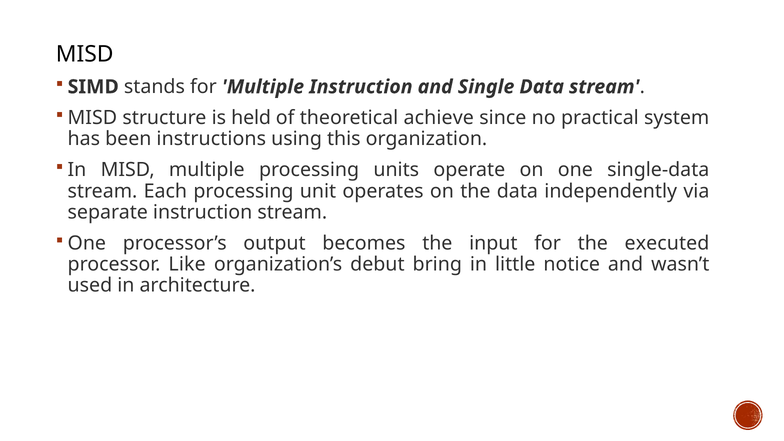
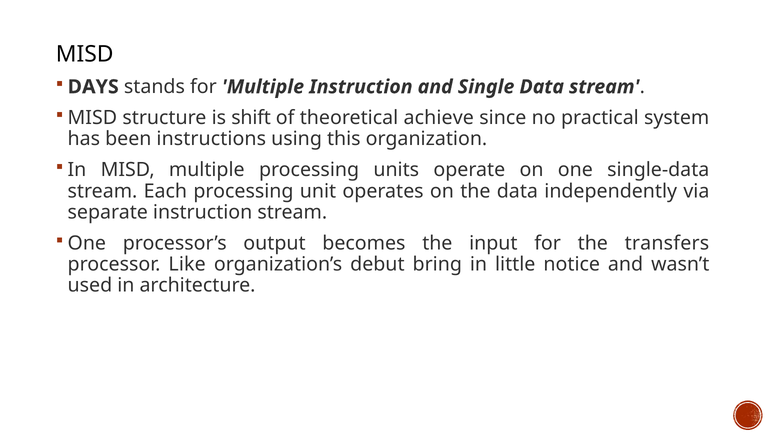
SIMD: SIMD -> DAYS (93, 87)
held: held -> shift (251, 118)
executed: executed -> transfers (667, 243)
